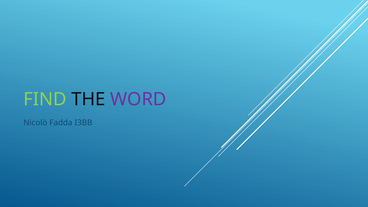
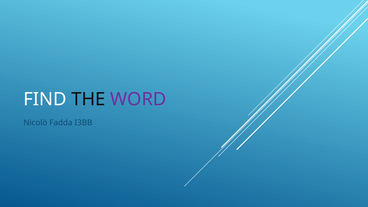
FIND colour: light green -> white (45, 99)
